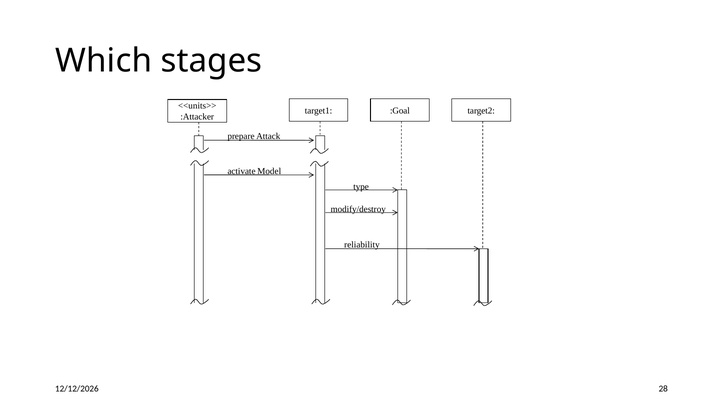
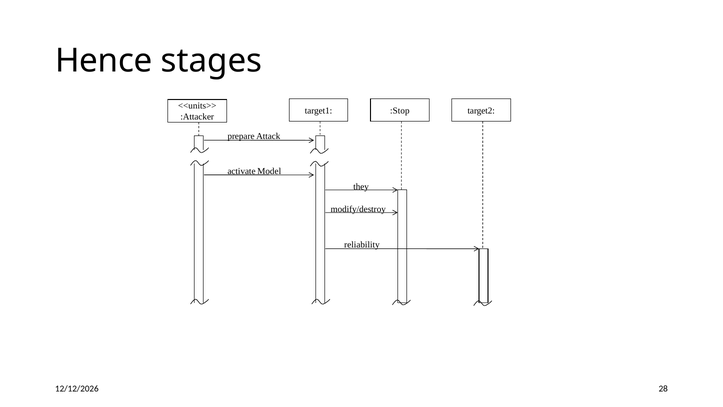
Which: Which -> Hence (104, 61)
:Goal: :Goal -> :Stop (400, 110)
type: type -> they (361, 187)
